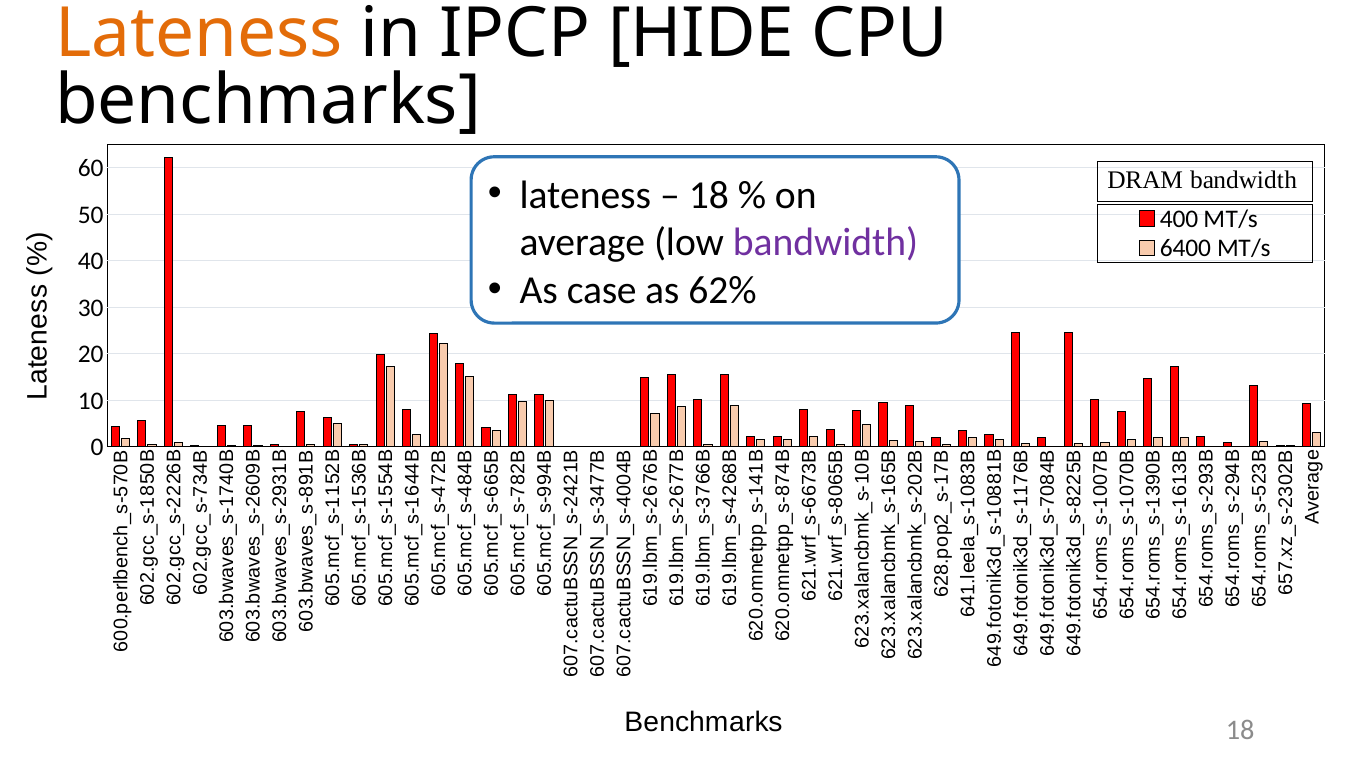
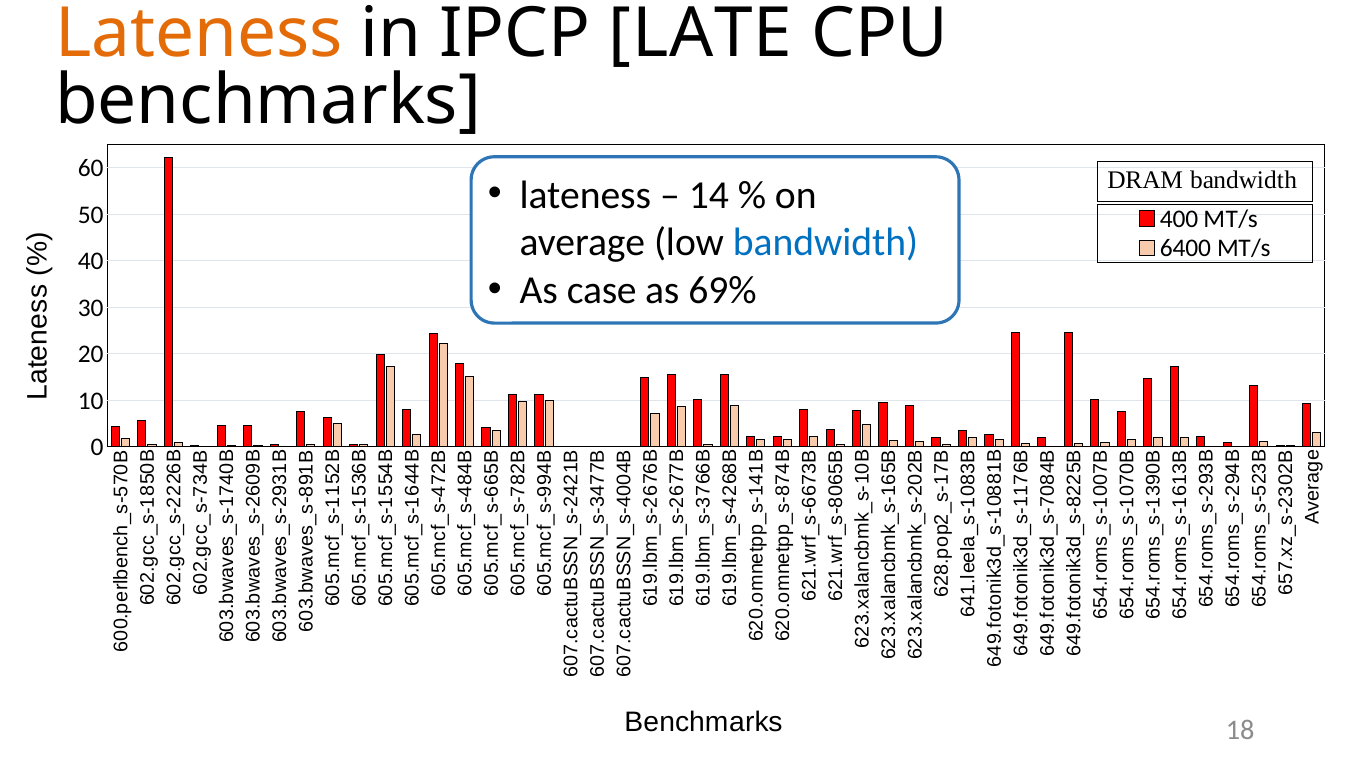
HIDE: HIDE -> LATE (701, 34)
18: 18 -> 14 (709, 195)
bandwidth colour: purple -> blue (826, 243)
62%: 62% -> 69% (722, 290)
